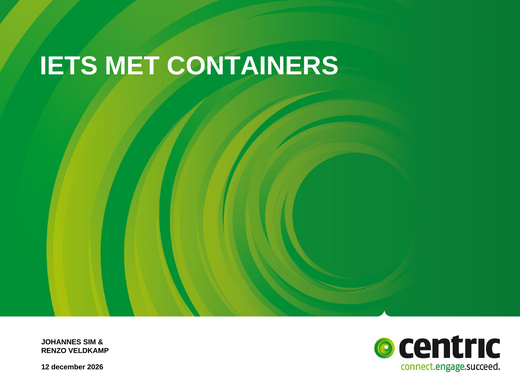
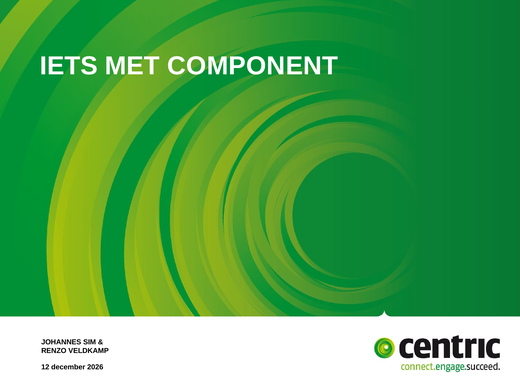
CONTAINERS: CONTAINERS -> COMPONENT (253, 66)
